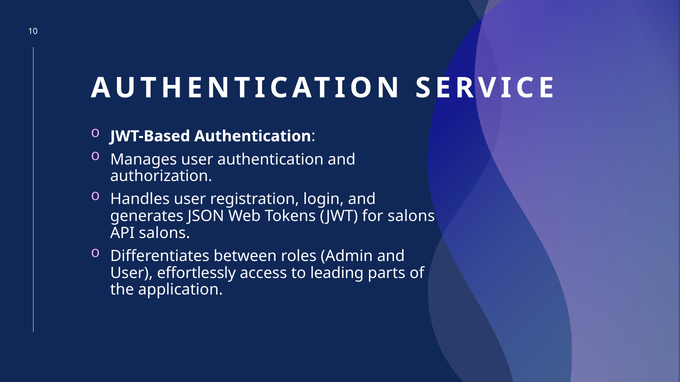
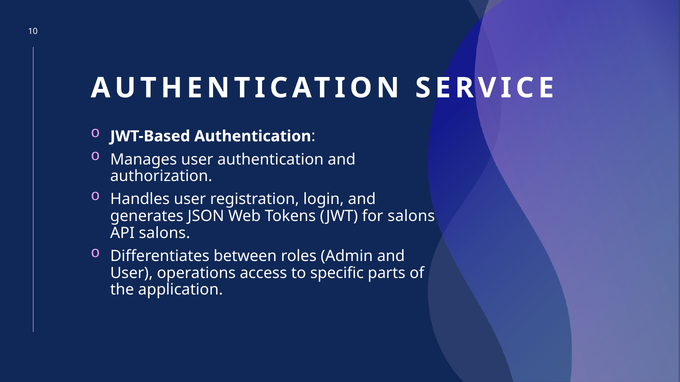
effortlessly: effortlessly -> operations (196, 273)
leading: leading -> specific (337, 273)
